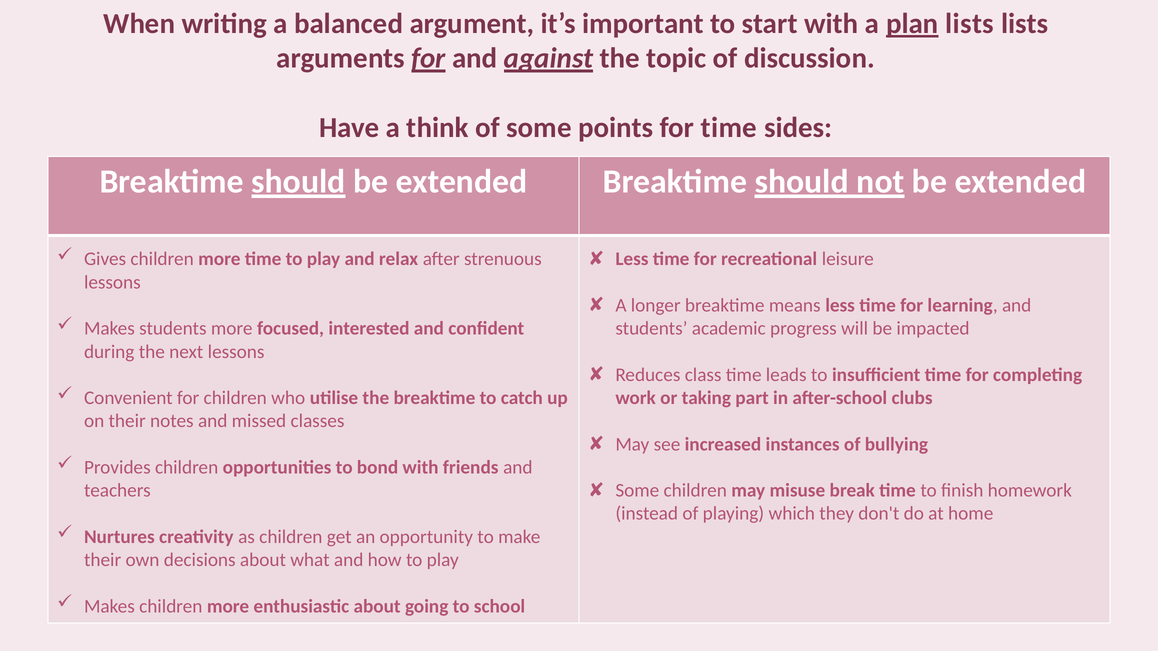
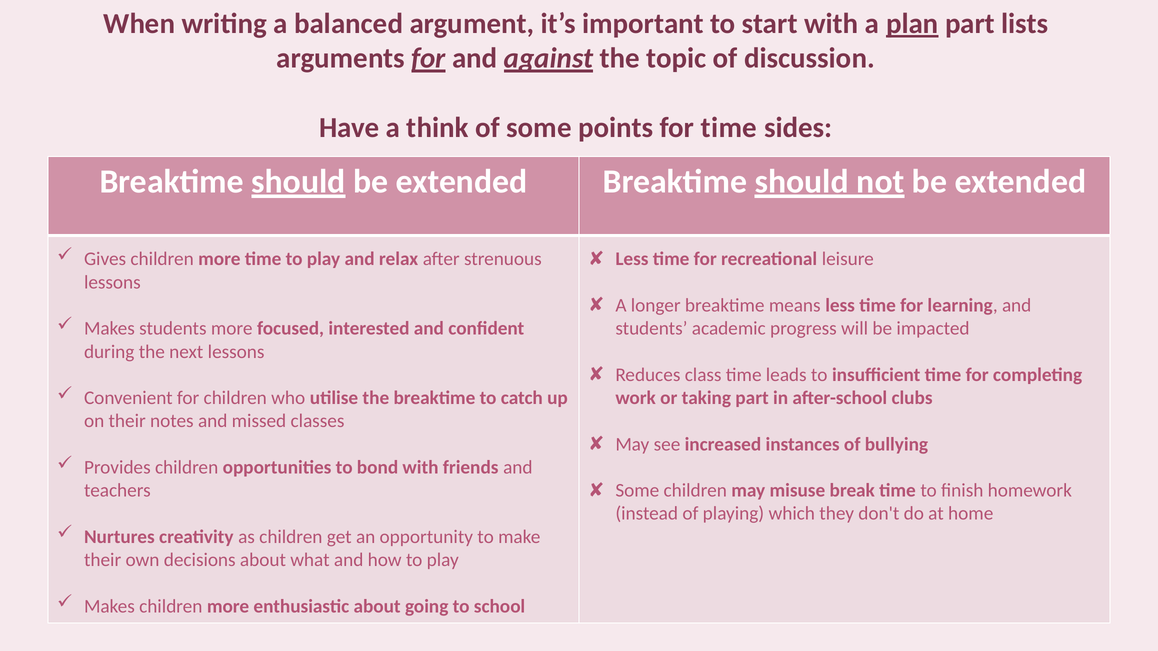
plan lists: lists -> part (970, 24)
